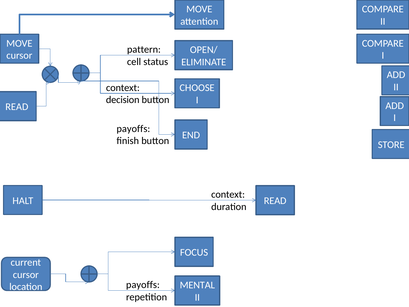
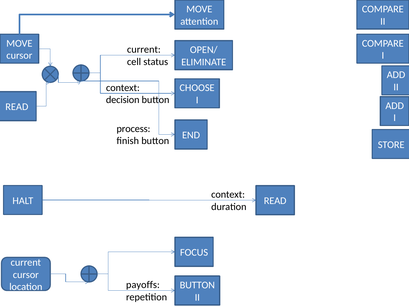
pattern: pattern -> current (144, 49)
payoffs: payoffs -> process (133, 129)
location MENTAL: MENTAL -> BUTTON (197, 285)
